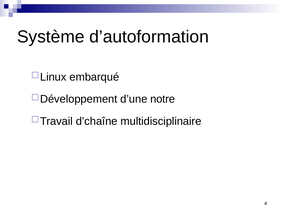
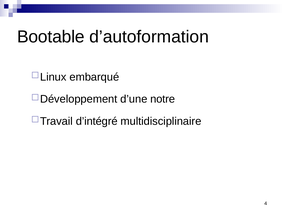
Système: Système -> Bootable (51, 37)
d’chaîne: d’chaîne -> d’intégré (97, 121)
